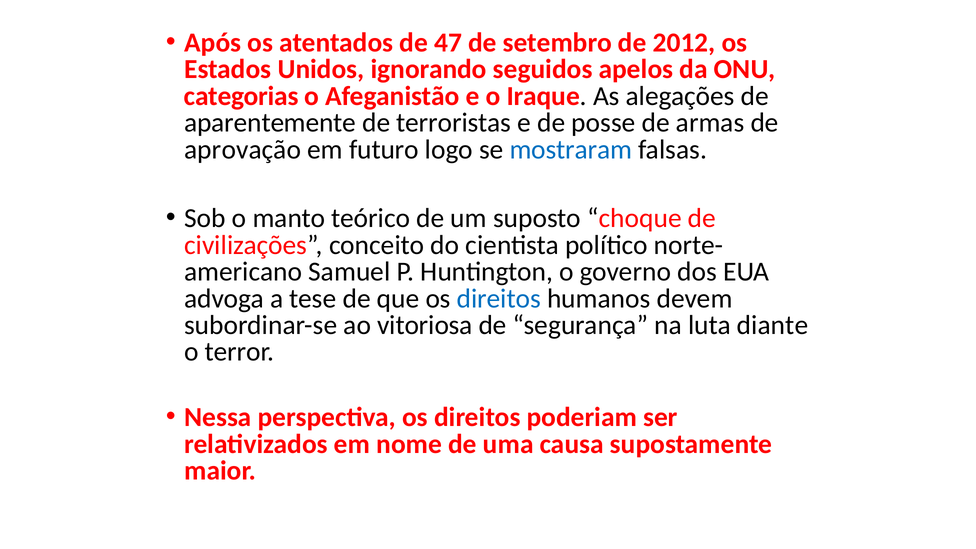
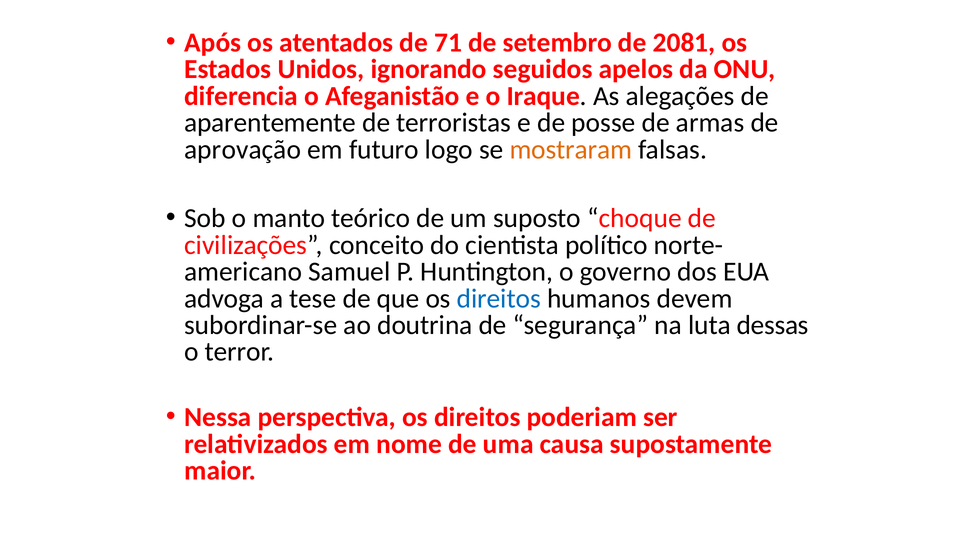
47: 47 -> 71 (448, 43)
2012: 2012 -> 2081 (684, 43)
categorias: categorias -> diferencia (241, 96)
mostraram colour: blue -> orange (571, 149)
vitoriosa: vitoriosa -> doutrina (425, 325)
diante: diante -> dessas (773, 325)
